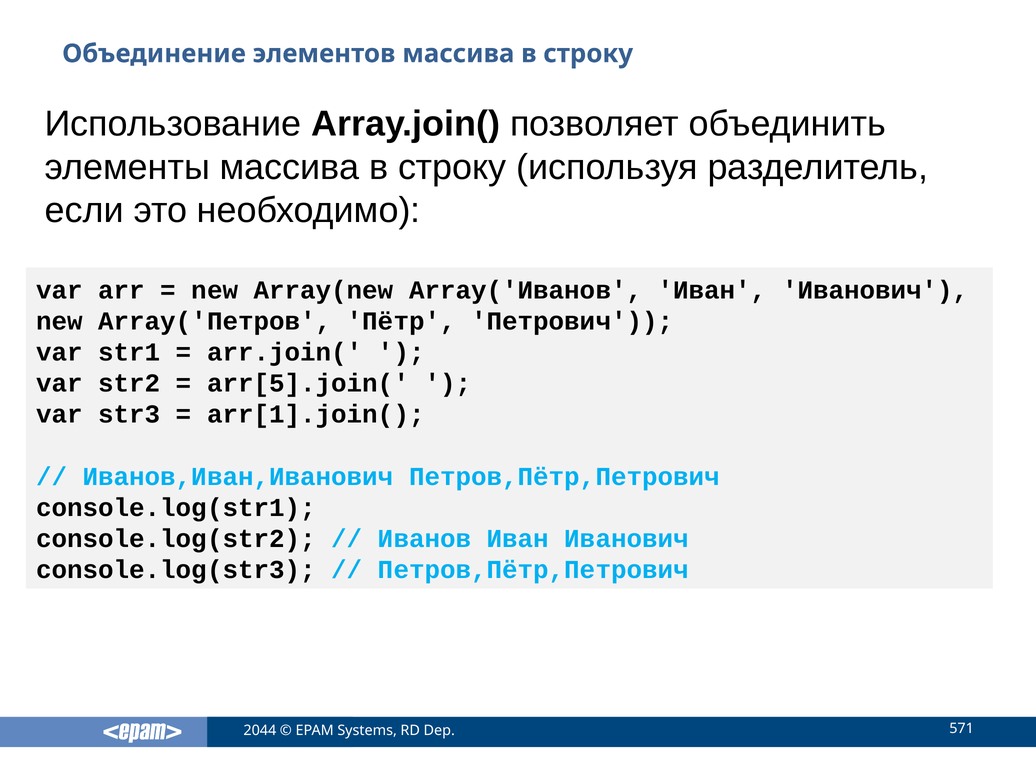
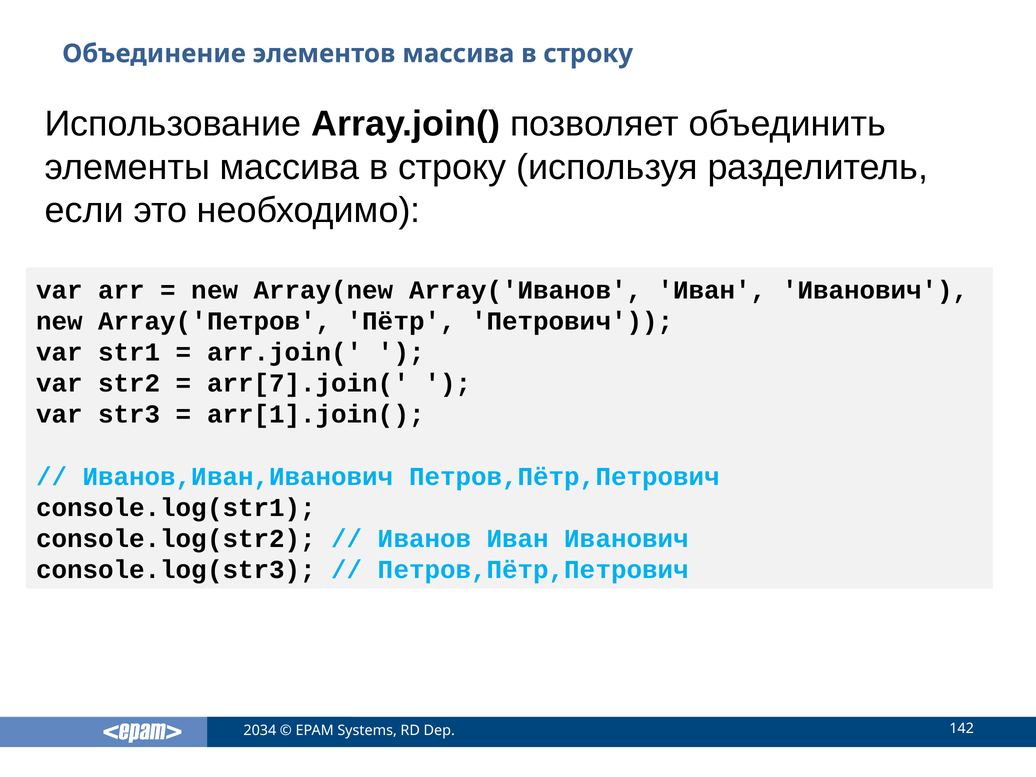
arr[5].join(: arr[5].join( -> arr[7].join( (308, 383)
2044: 2044 -> 2034 (260, 731)
571: 571 -> 142 (962, 728)
